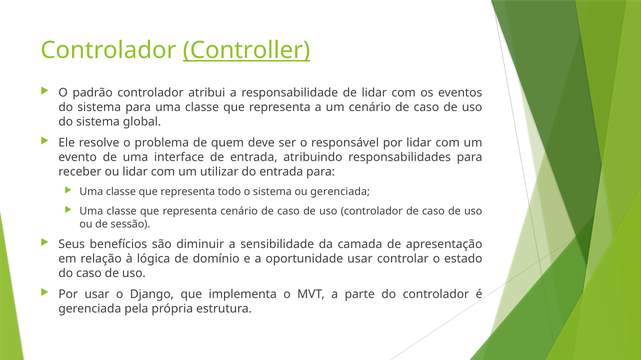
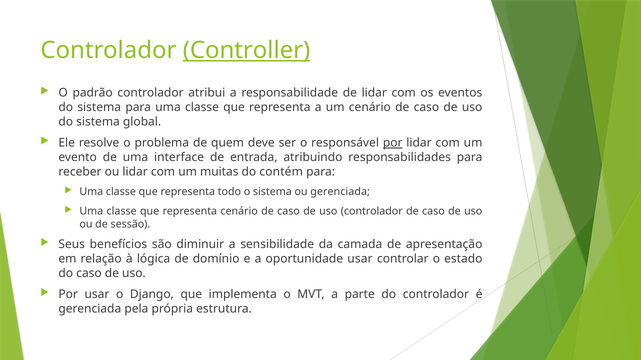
por underline: none -> present (393, 143)
utilizar: utilizar -> muitas (219, 172)
do entrada: entrada -> contém (281, 172)
